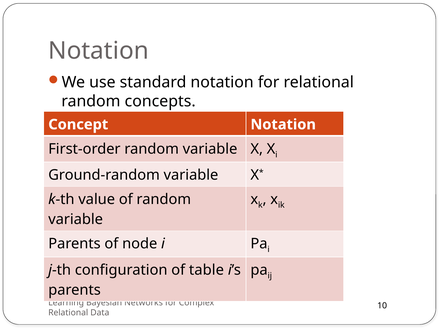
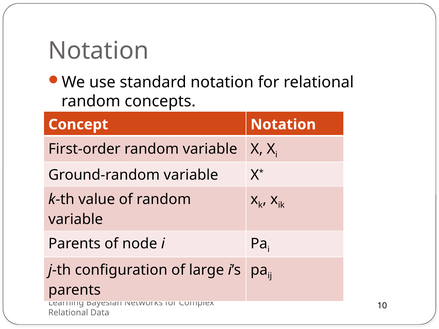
table: table -> large (207, 270)
